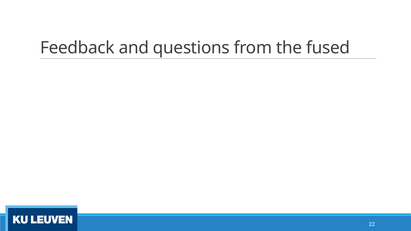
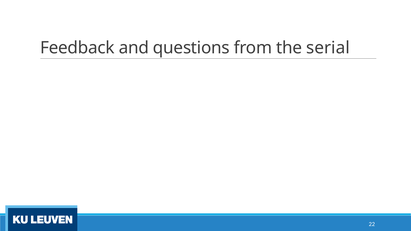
fused: fused -> serial (328, 48)
